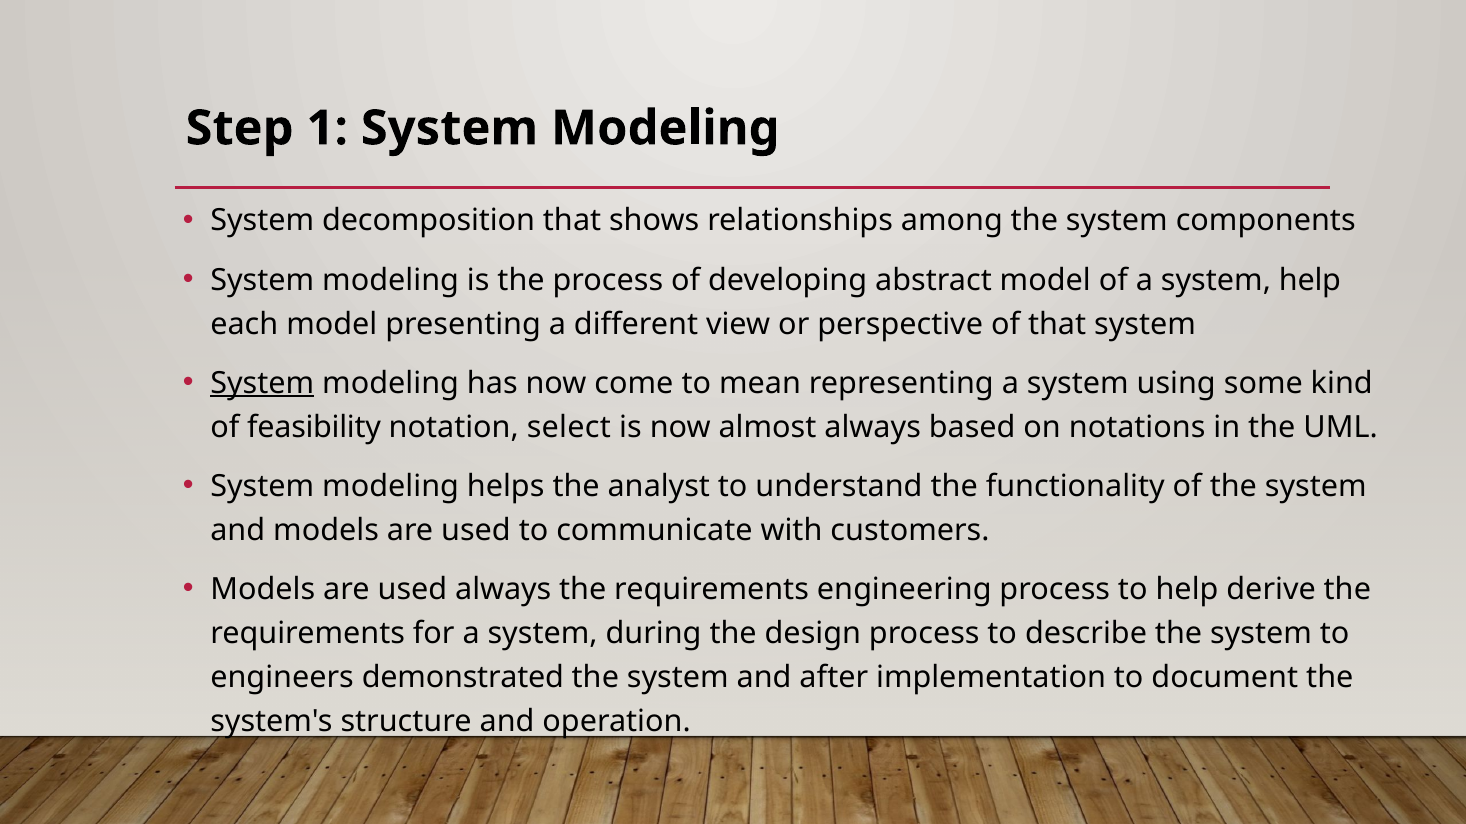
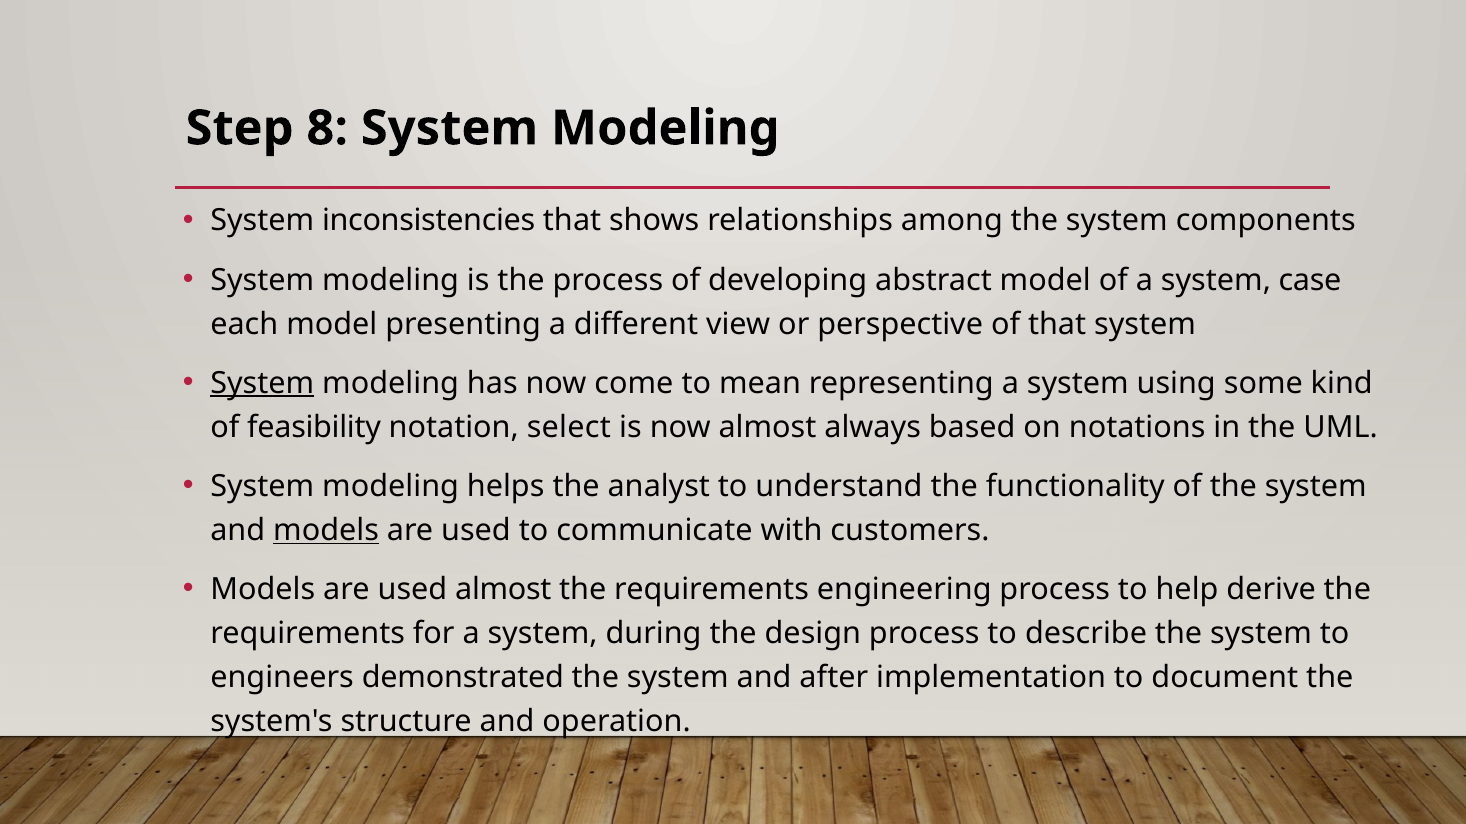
1: 1 -> 8 (327, 128)
decomposition: decomposition -> inconsistencies (429, 221)
system help: help -> case (1310, 280)
models underline: none -> present (326, 531)
used always: always -> almost (503, 590)
